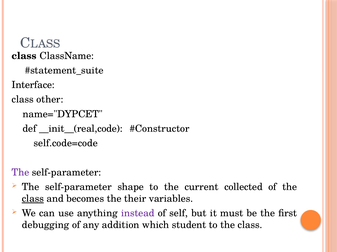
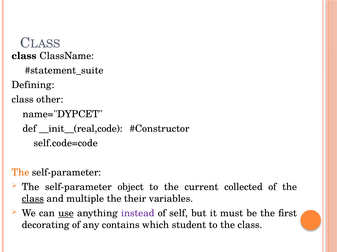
Interface: Interface -> Defining (33, 85)
The colour: purple -> orange (20, 173)
shape: shape -> object (131, 187)
becomes: becomes -> multiple (85, 199)
use underline: none -> present (66, 214)
debugging: debugging -> decorating (46, 226)
addition: addition -> contains (121, 226)
